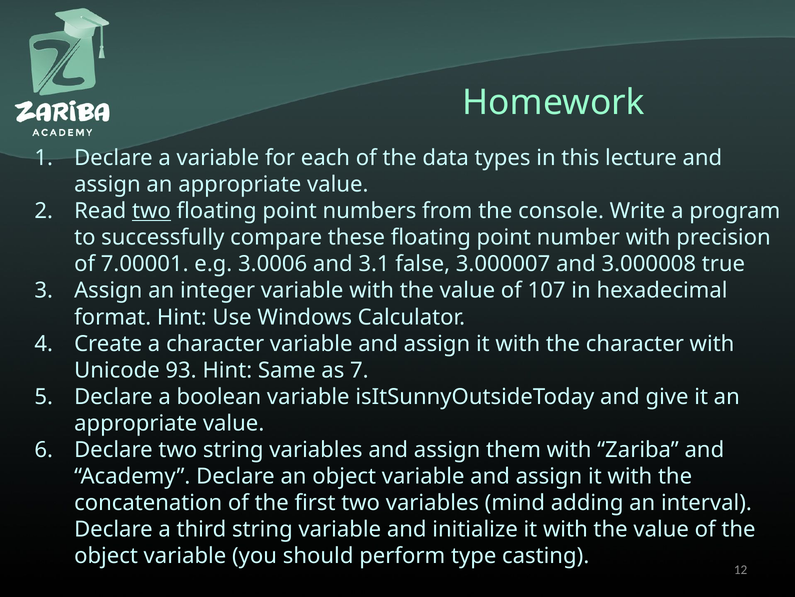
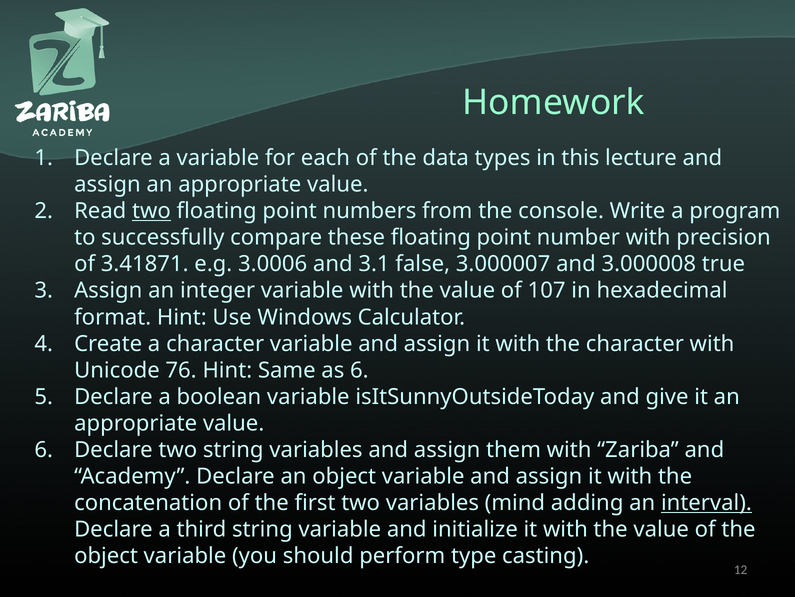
7.00001: 7.00001 -> 3.41871 (145, 264)
93: 93 -> 76 (181, 370)
as 7: 7 -> 6 (359, 370)
interval underline: none -> present (706, 502)
